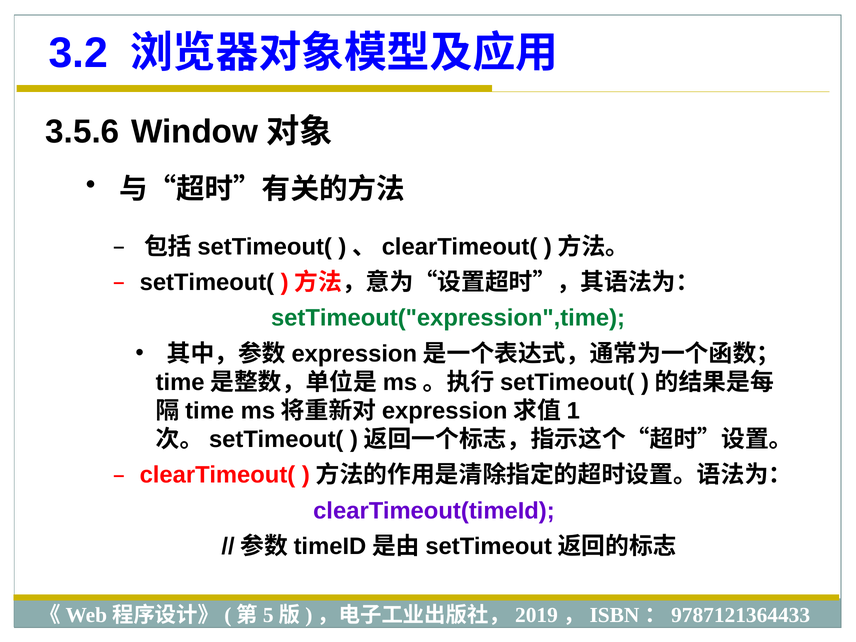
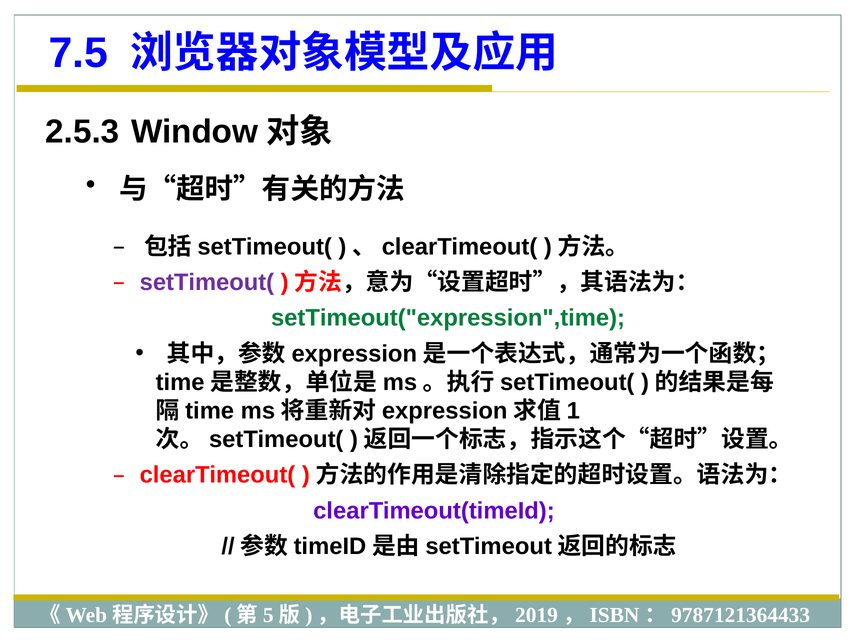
3.2: 3.2 -> 7.5 (78, 53)
3.5.6: 3.5.6 -> 2.5.3 (82, 132)
setTimeout( colour: black -> purple (207, 282)
